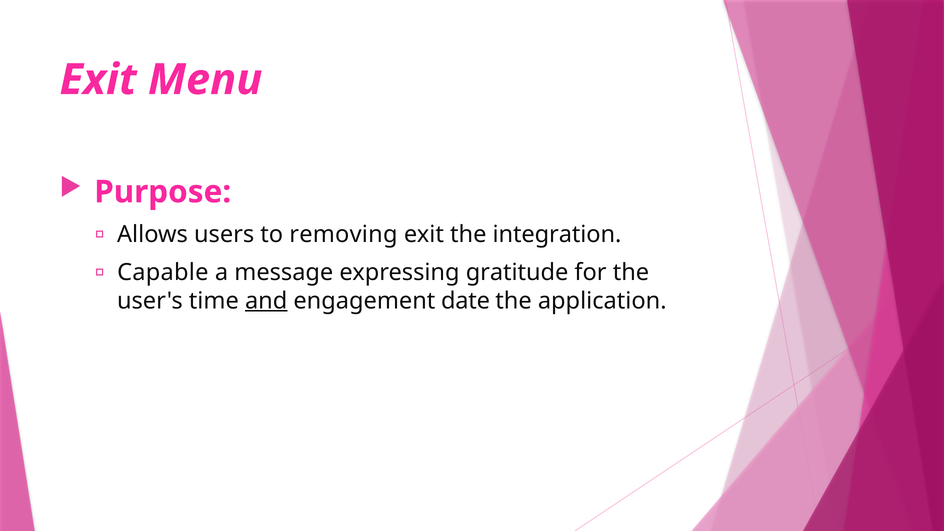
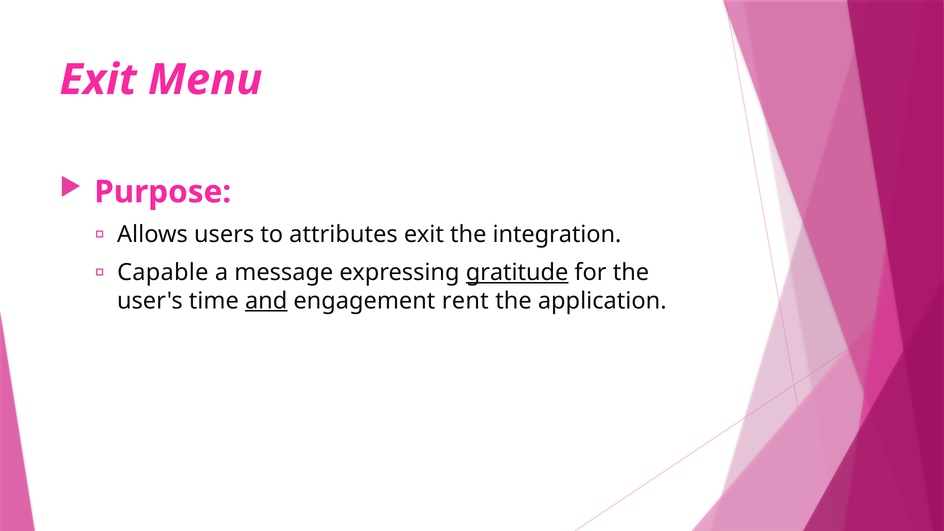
removing: removing -> attributes (344, 234)
gratitude underline: none -> present (517, 272)
date: date -> rent (465, 301)
